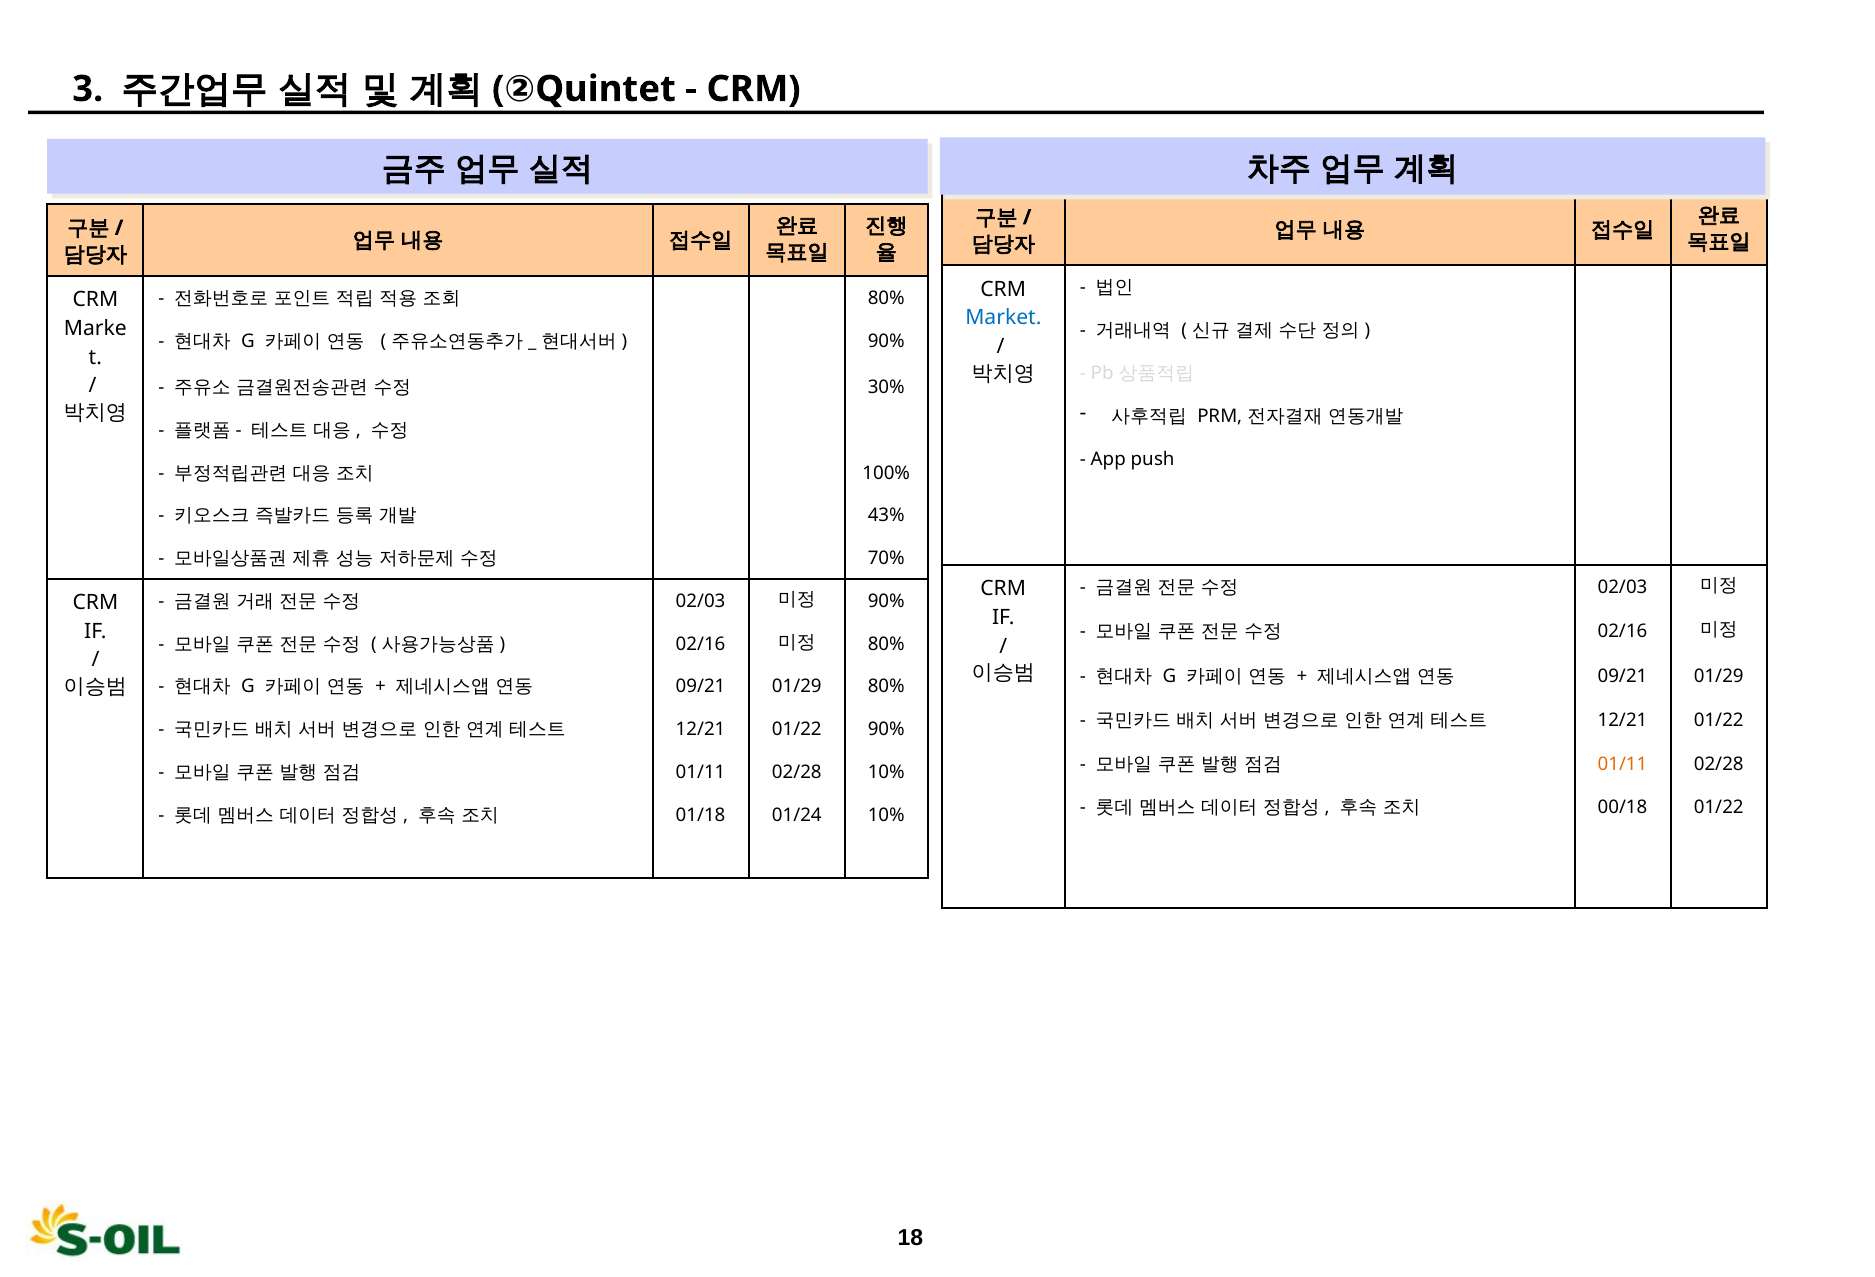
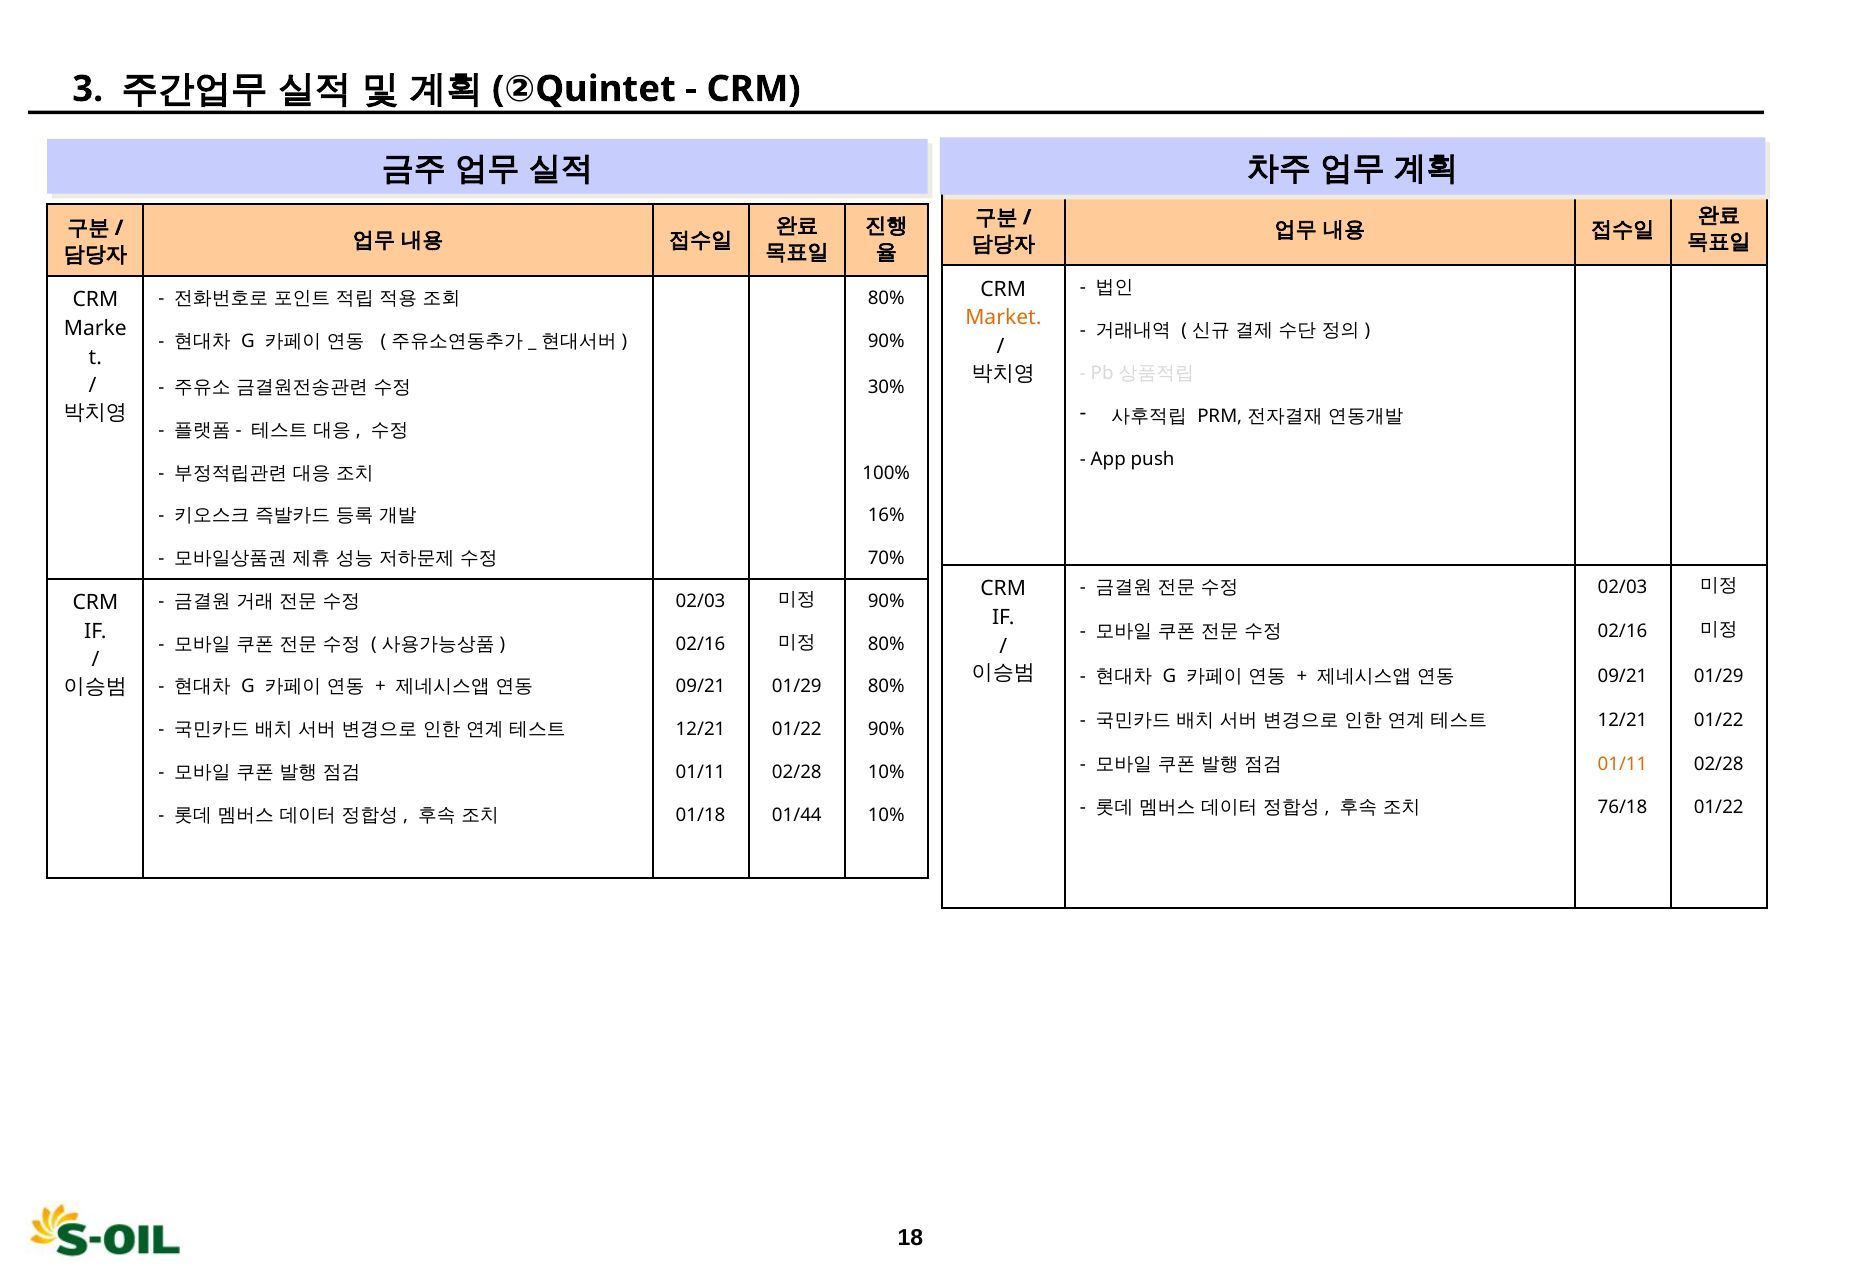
Market colour: blue -> orange (1003, 318)
43%: 43% -> 16% (886, 516)
00/18: 00/18 -> 76/18 (1622, 807)
01/24: 01/24 -> 01/44 (797, 816)
